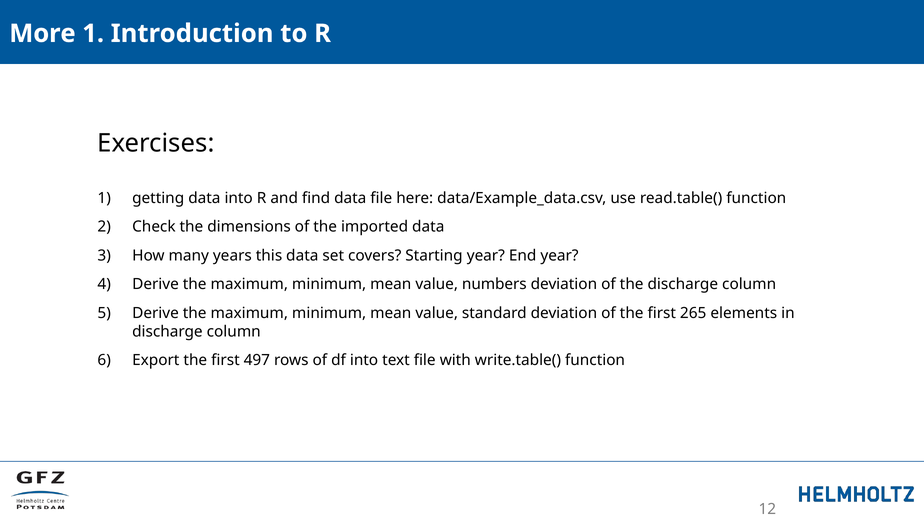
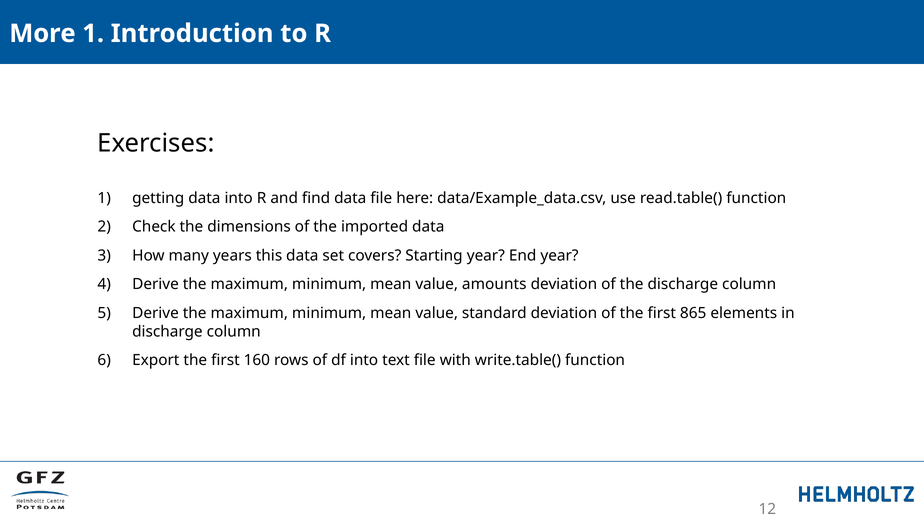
numbers: numbers -> amounts (494, 284)
265: 265 -> 865 (693, 313)
497: 497 -> 160 (257, 360)
